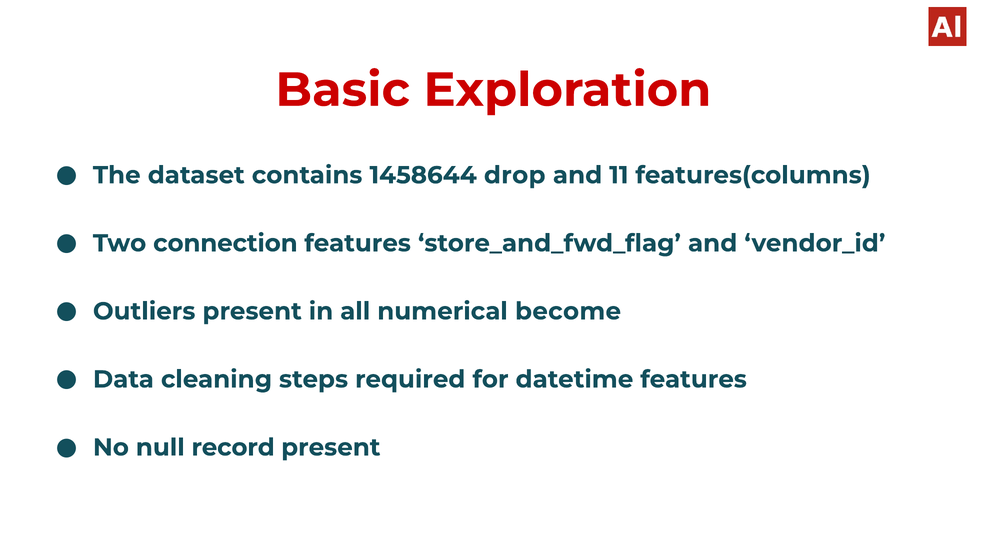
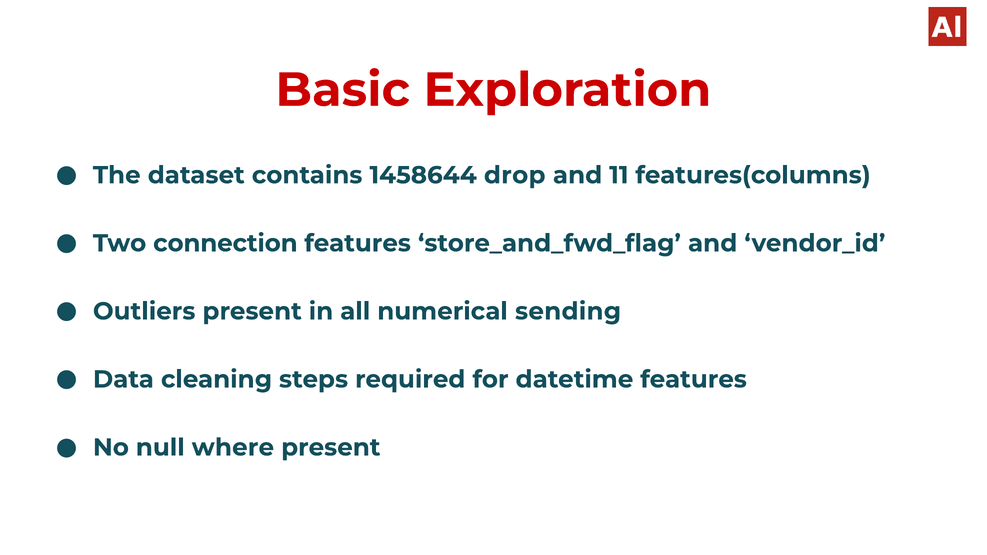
become: become -> sending (568, 311)
record: record -> where (233, 448)
